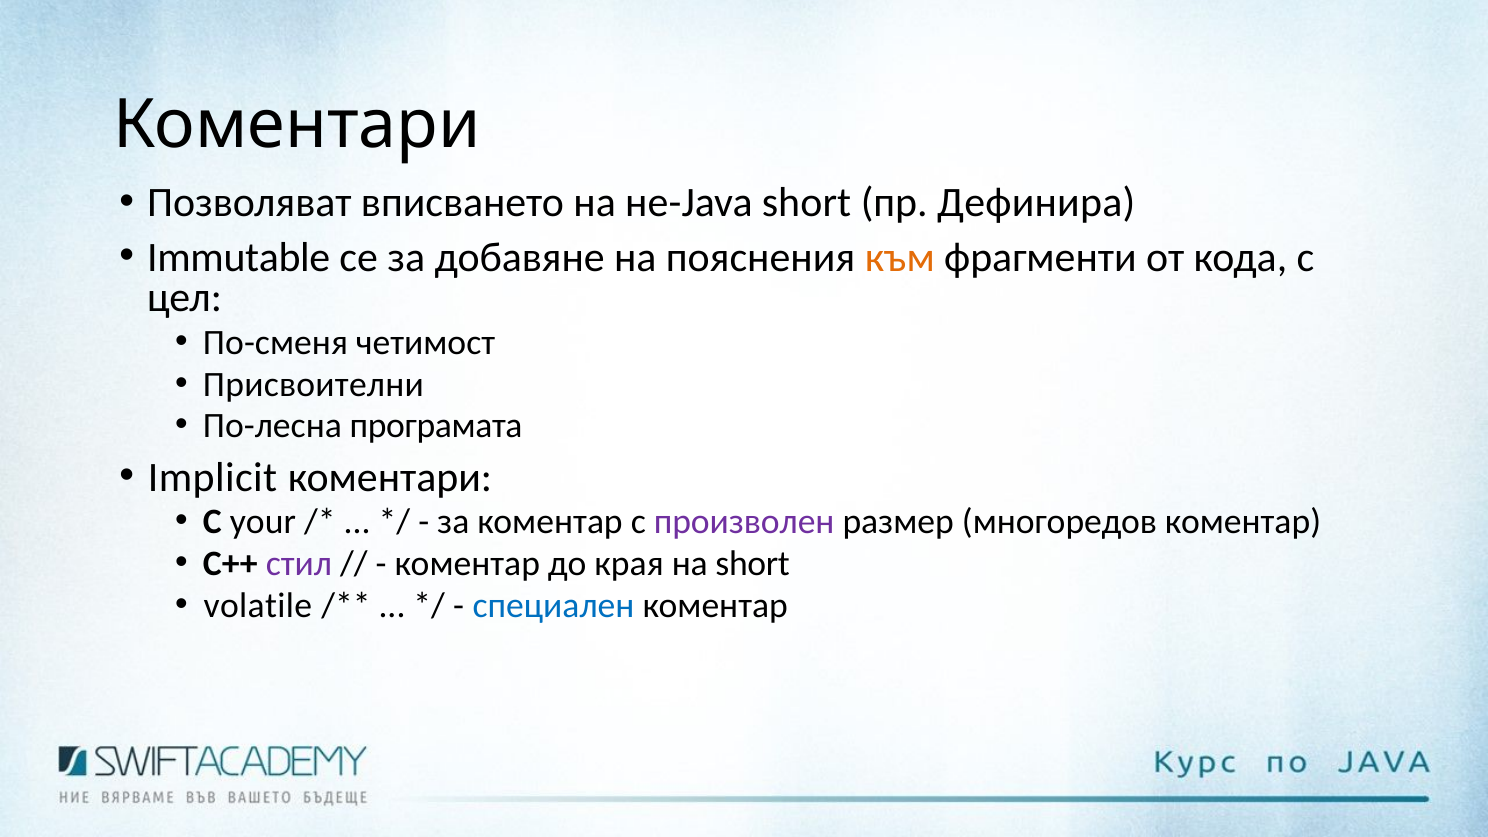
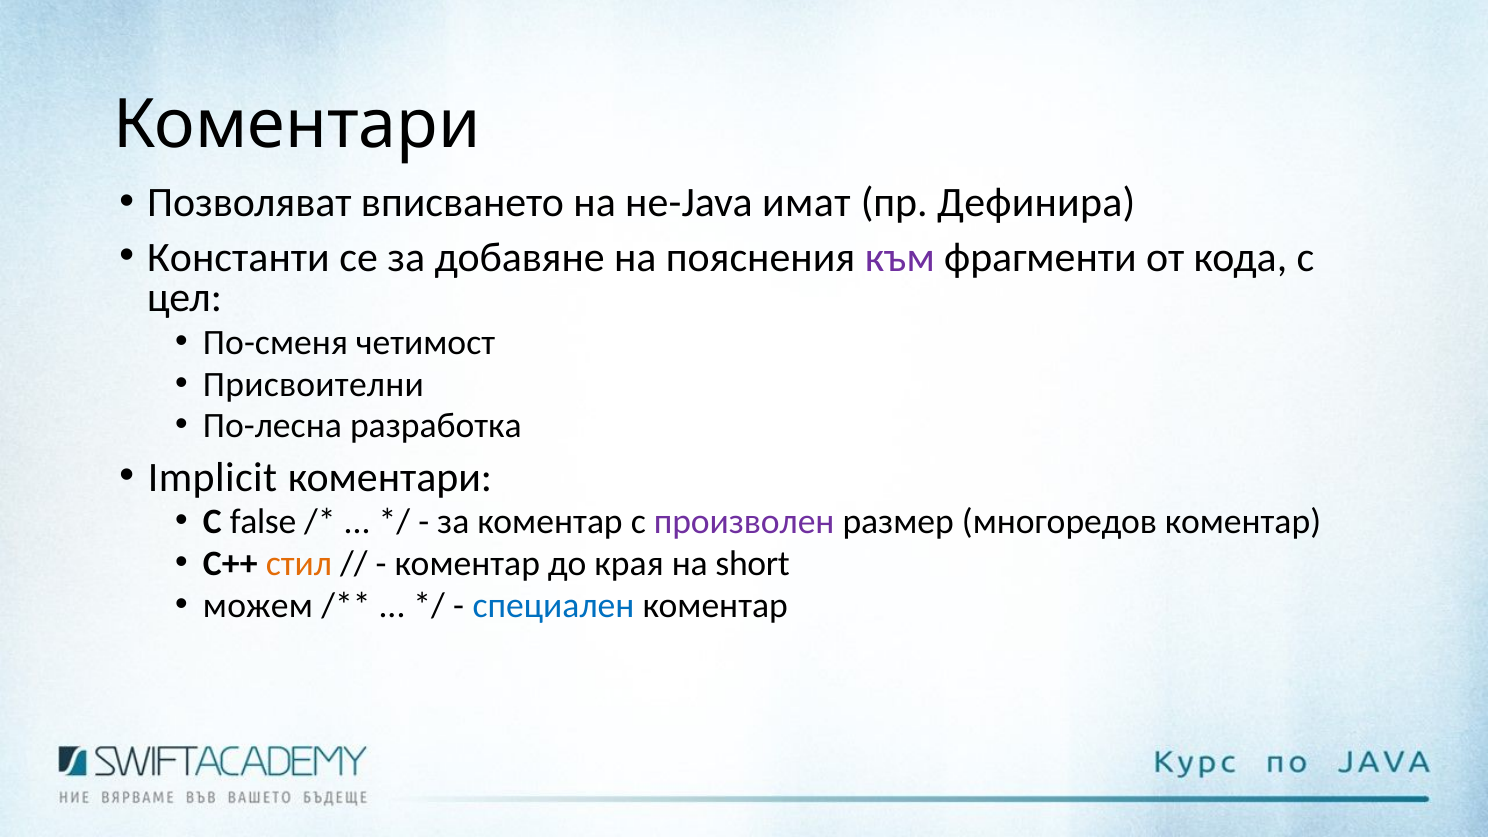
не-Java short: short -> имат (806, 203)
Immutable: Immutable -> Константи (239, 257)
към colour: orange -> purple (900, 257)
програмата: програмата -> разработка (436, 426)
your: your -> false (263, 522)
стил colour: purple -> orange (299, 564)
volatile: volatile -> можем (258, 605)
